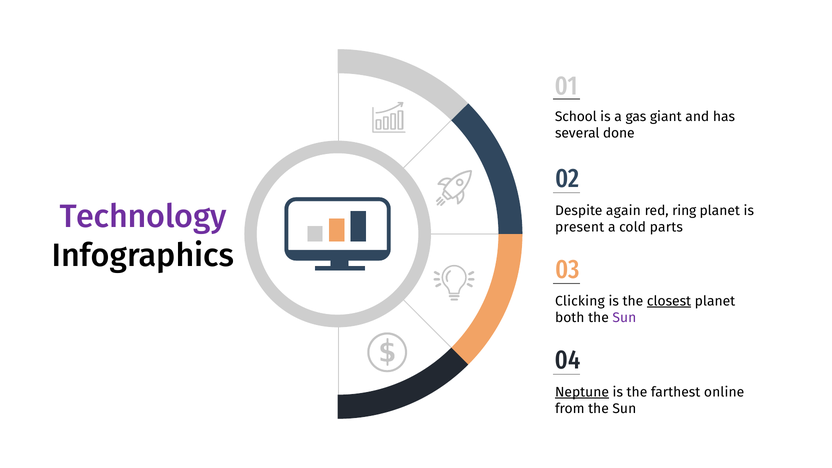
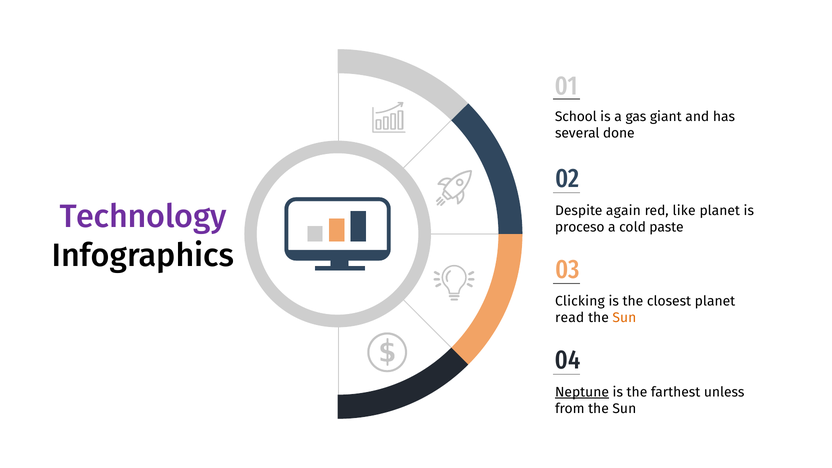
ring: ring -> like (684, 210)
present: present -> proceso (580, 227)
parts: parts -> paste (666, 227)
closest underline: present -> none (669, 301)
both: both -> read (570, 318)
Sun colour: purple -> orange (624, 318)
online: online -> unless (724, 392)
